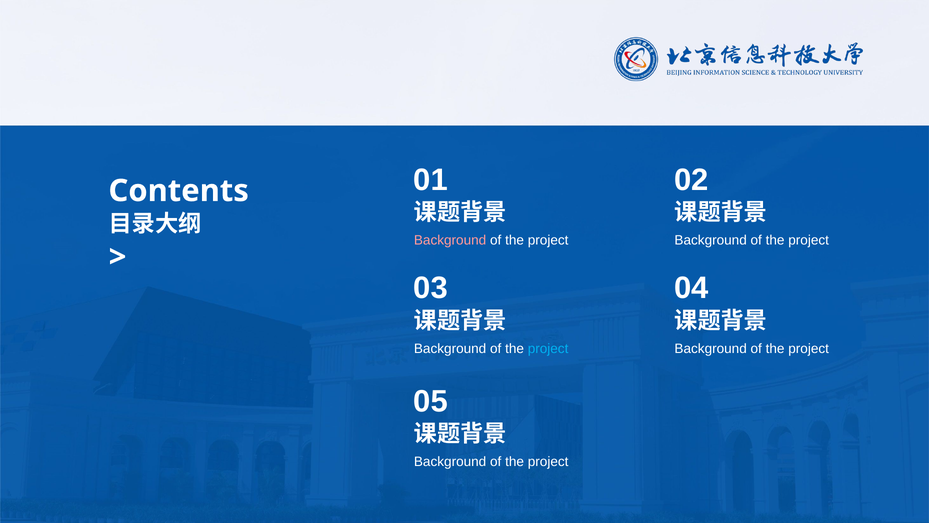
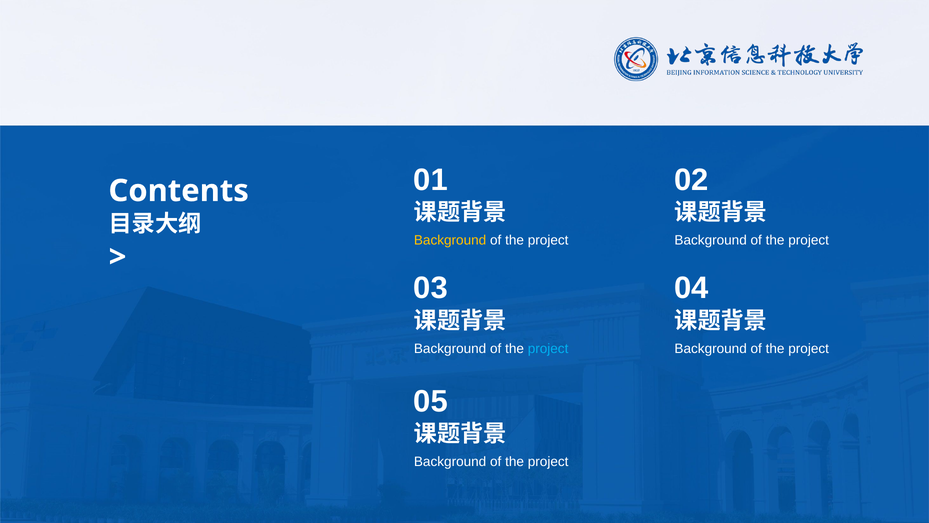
Background colour: pink -> yellow (450, 240)
